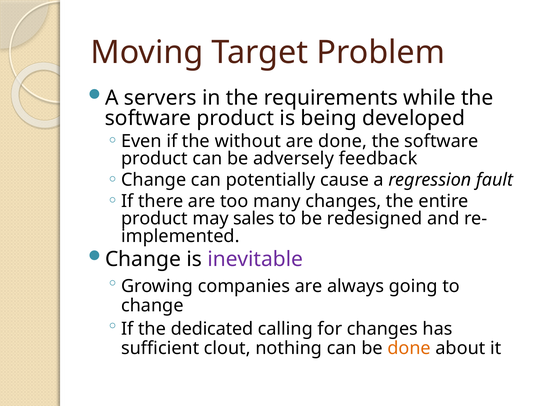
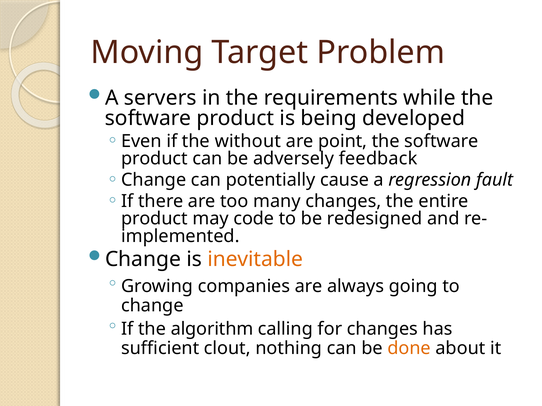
are done: done -> point (343, 141)
sales: sales -> code (254, 219)
inevitable colour: purple -> orange (255, 260)
dedicated: dedicated -> algorithm (212, 329)
